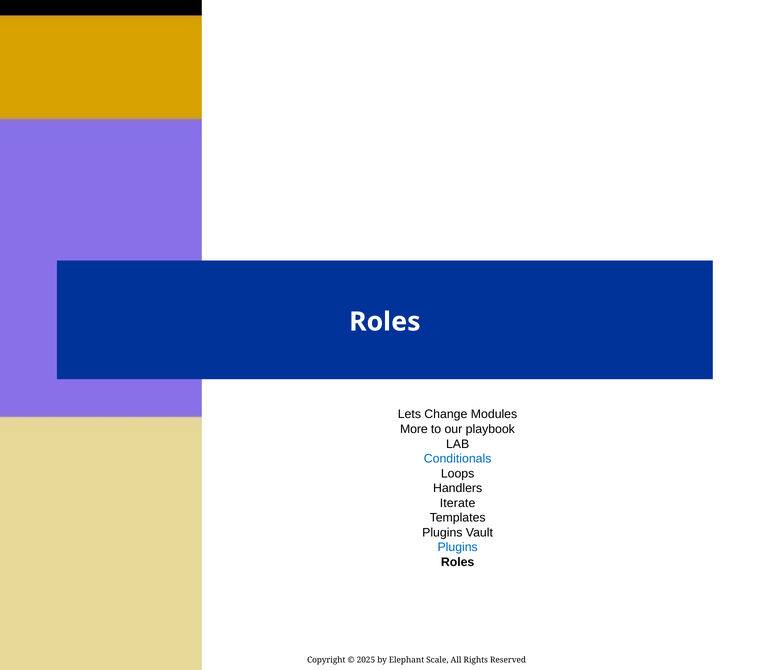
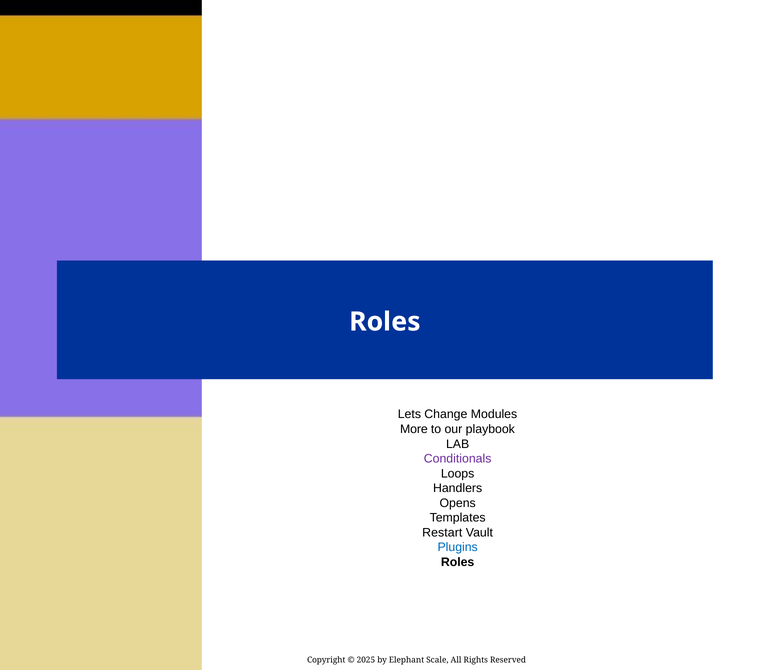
Conditionals colour: blue -> purple (458, 459)
Iterate: Iterate -> Opens (458, 503)
Plugins: Plugins -> Restart (442, 533)
